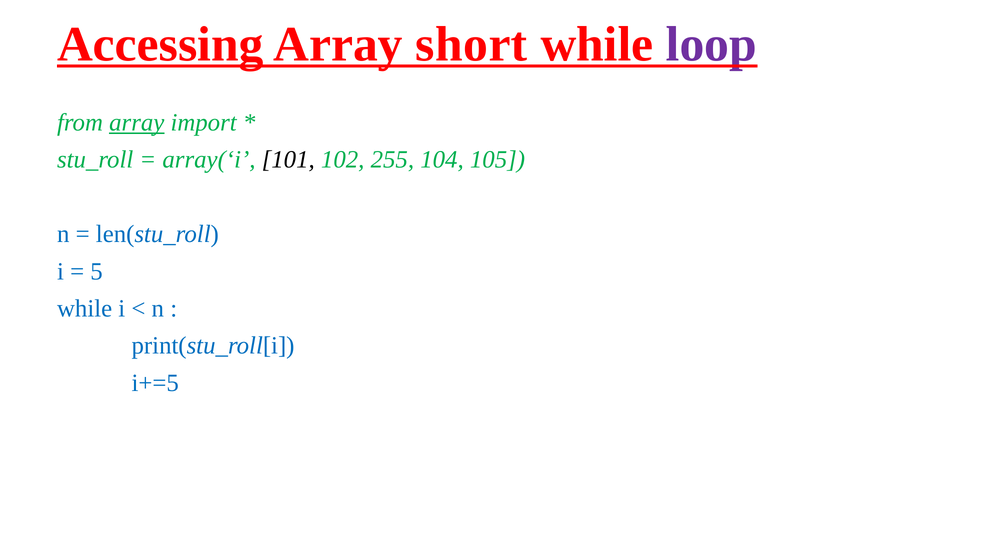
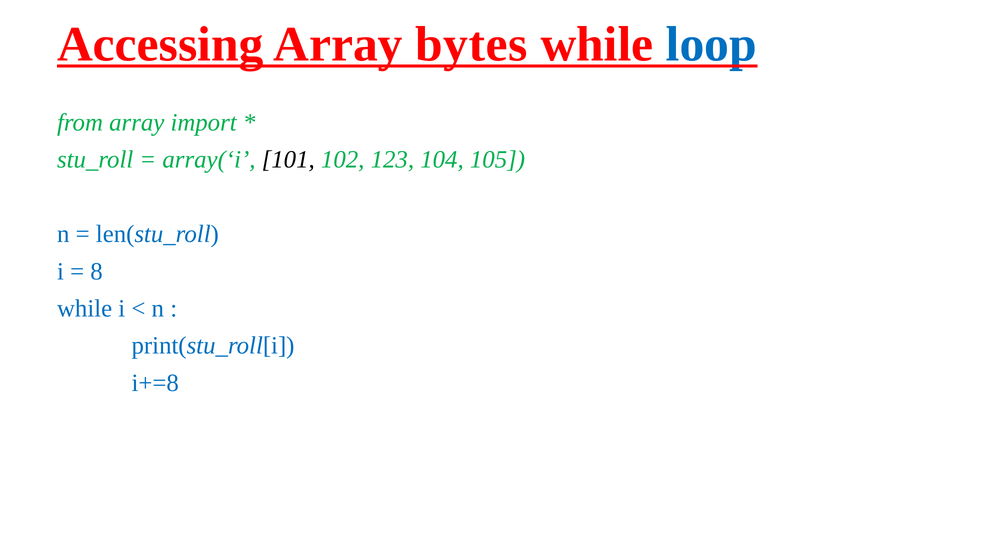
short: short -> bytes (471, 44)
loop colour: purple -> blue (711, 44)
array underline: present -> none (137, 122)
255: 255 -> 123 (392, 160)
5: 5 -> 8 (97, 271)
i+=5: i+=5 -> i+=8 (155, 383)
